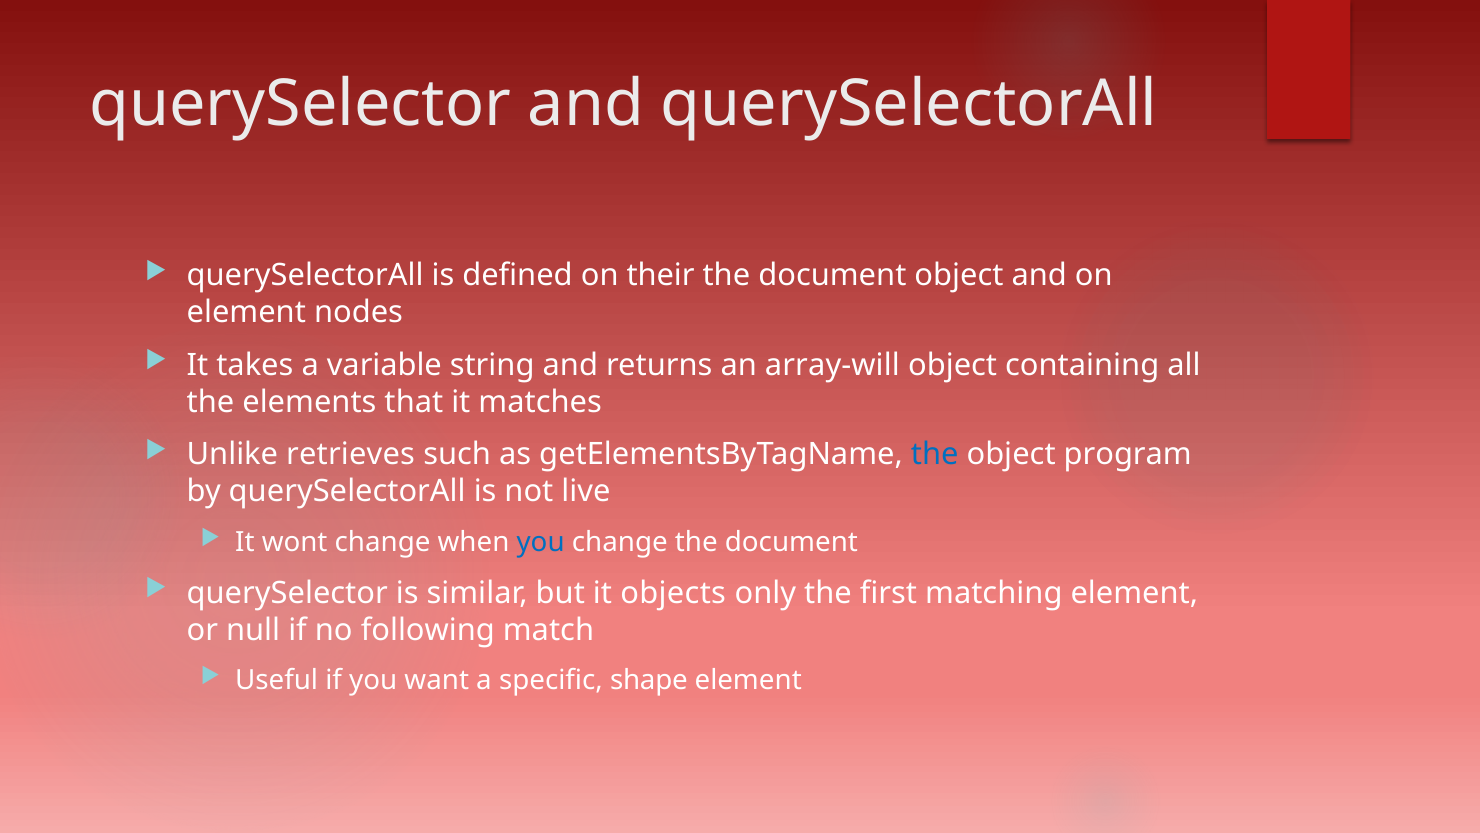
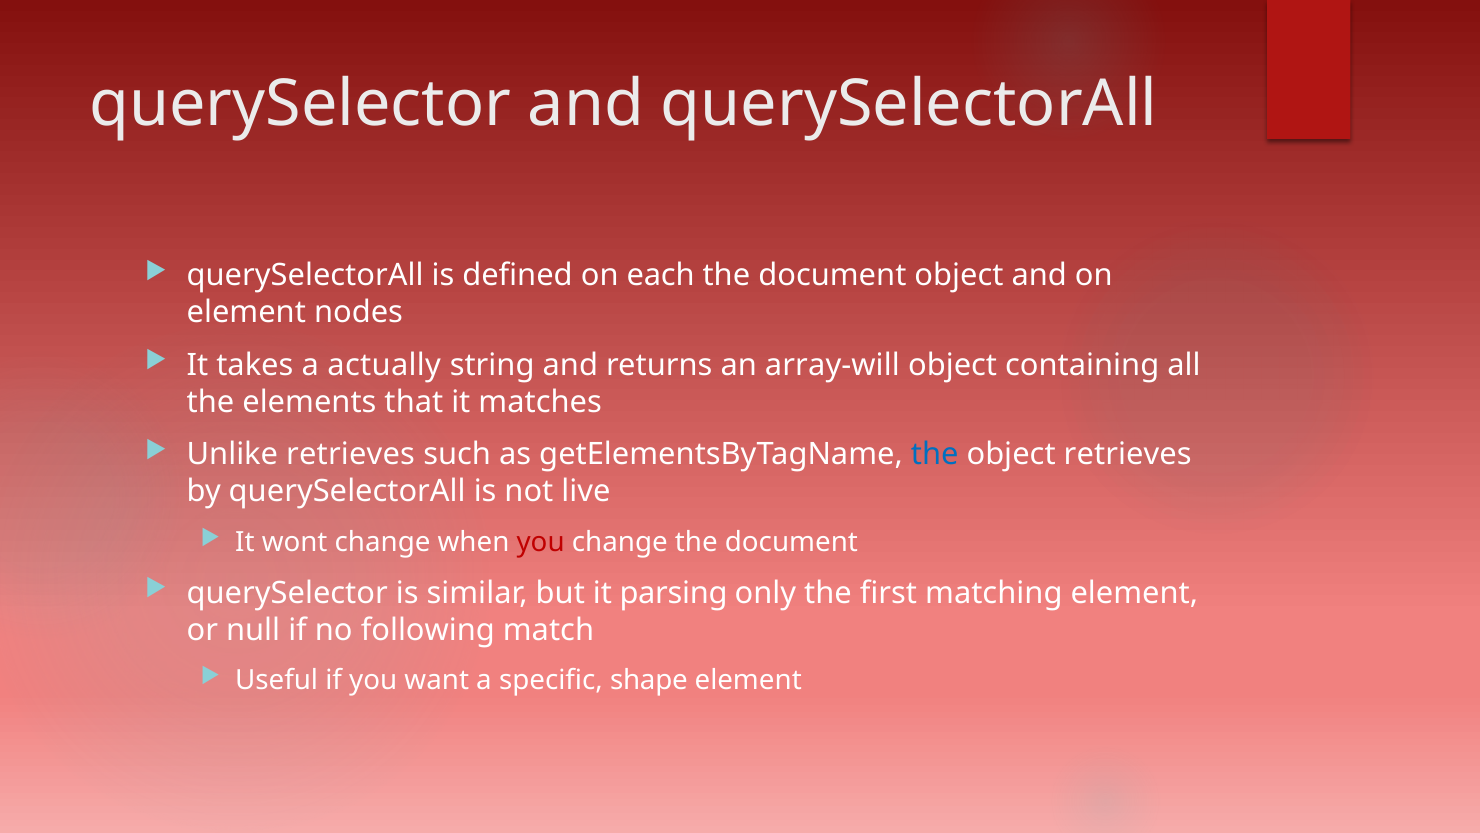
their: their -> each (661, 275)
variable: variable -> actually (384, 365)
object program: program -> retrieves (1128, 454)
you colour: blue -> red (541, 542)
objects: objects -> parsing (674, 593)
